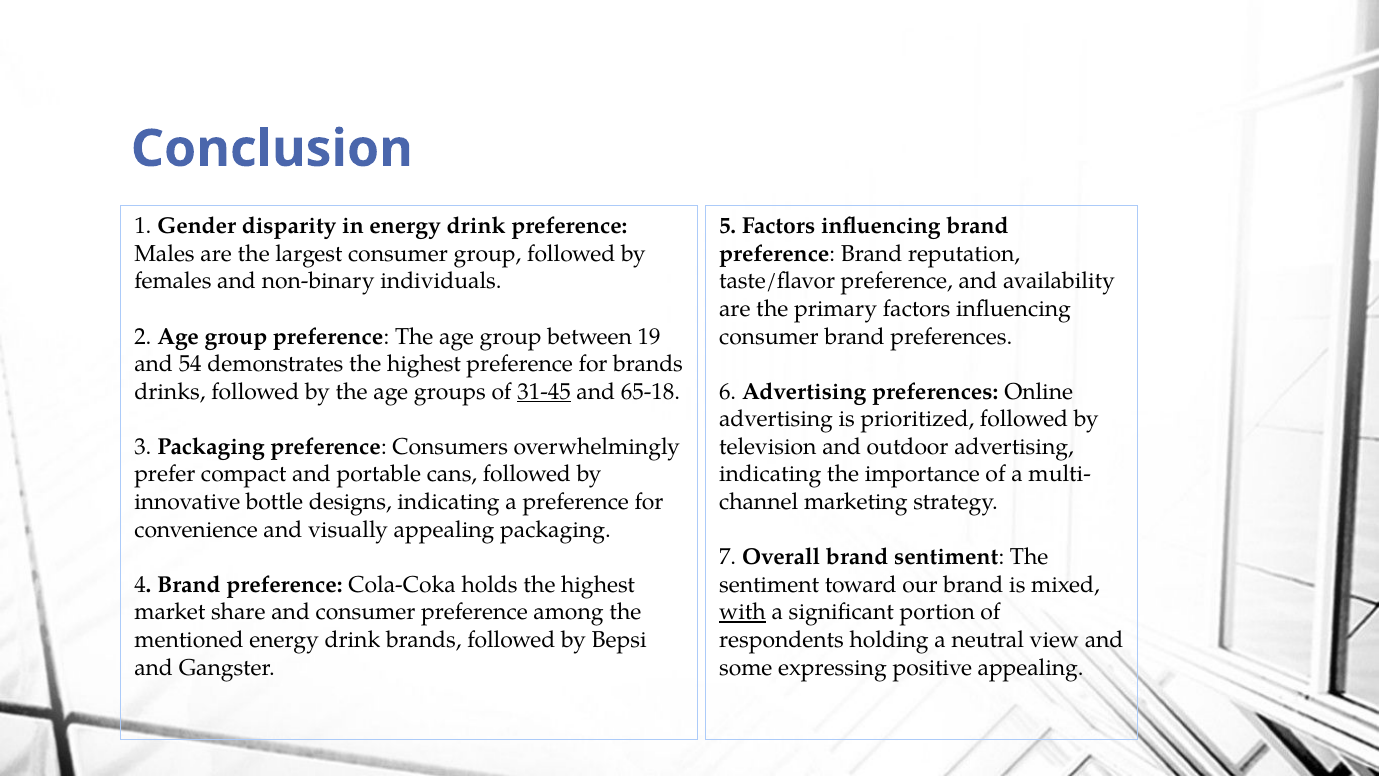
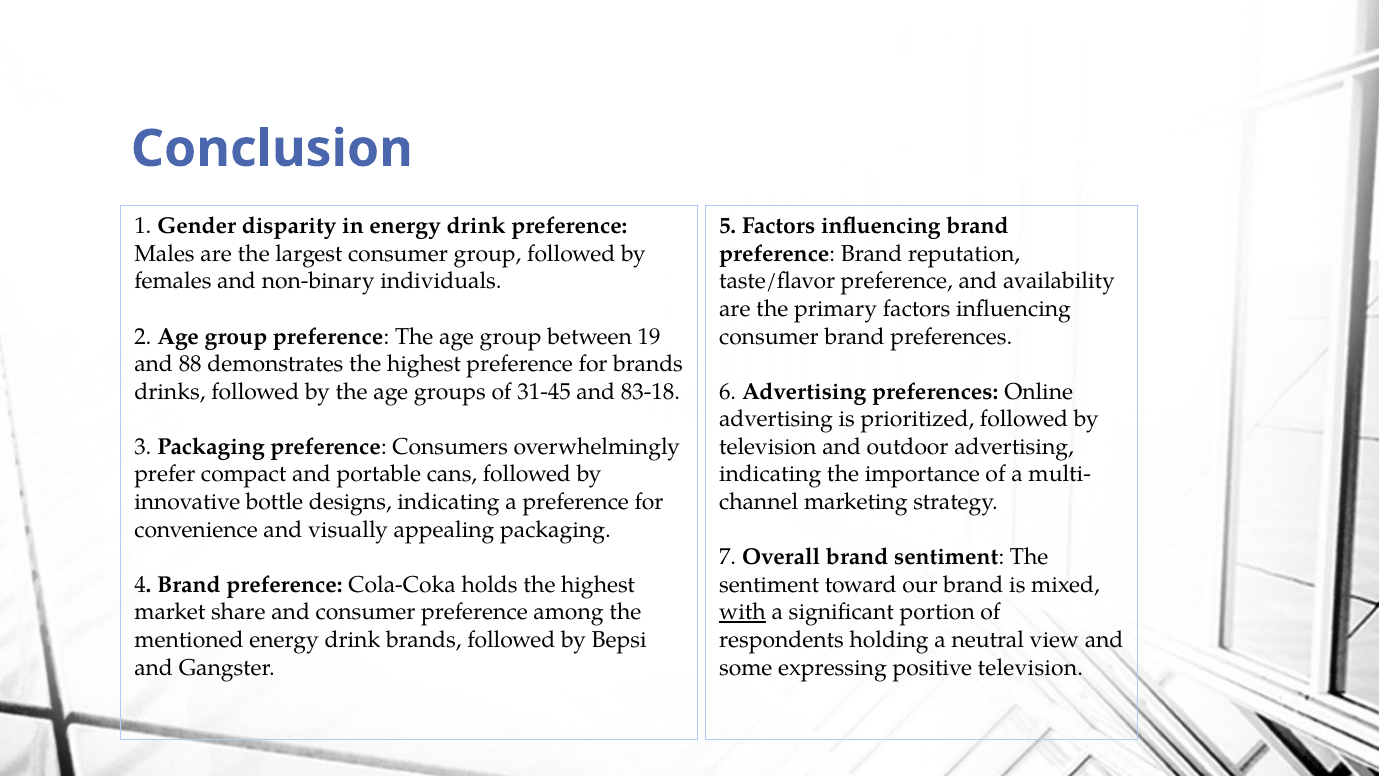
54: 54 -> 88 (190, 364)
31-45 underline: present -> none (544, 392)
65-18: 65-18 -> 83-18 (651, 392)
positive appealing: appealing -> television (1030, 667)
